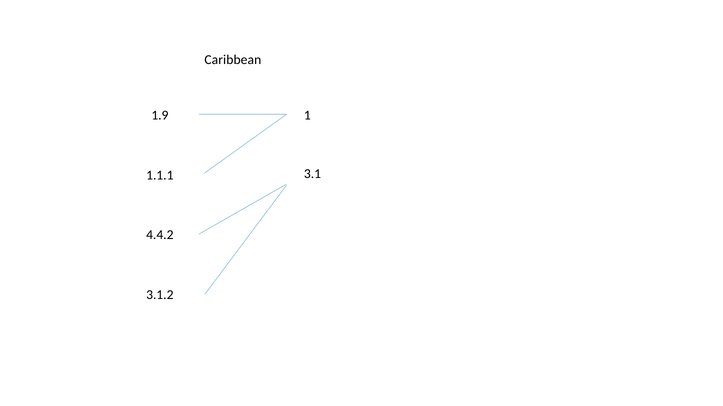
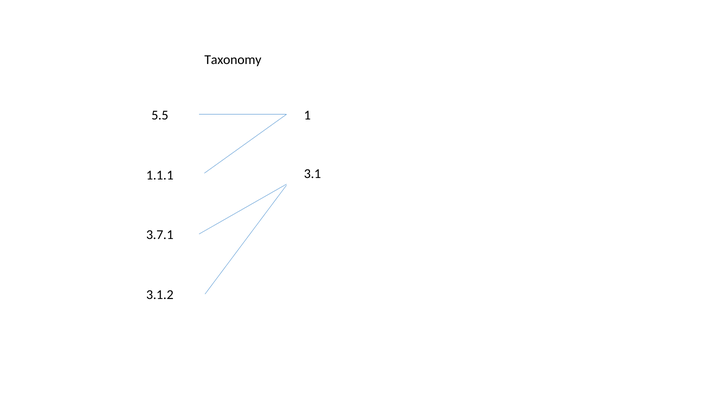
Caribbean: Caribbean -> Taxonomy (233, 60)
1.9: 1.9 -> 5.5 (160, 115)
4.4.2: 4.4.2 -> 3.7.1 (160, 235)
